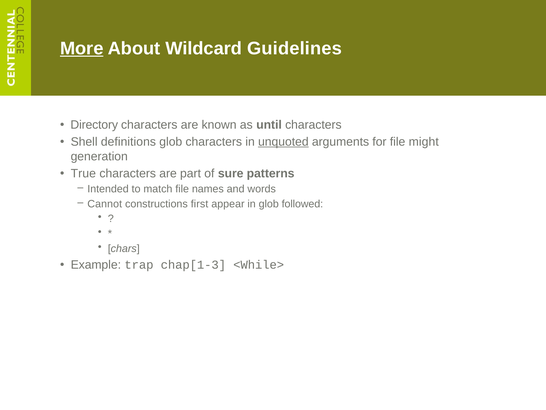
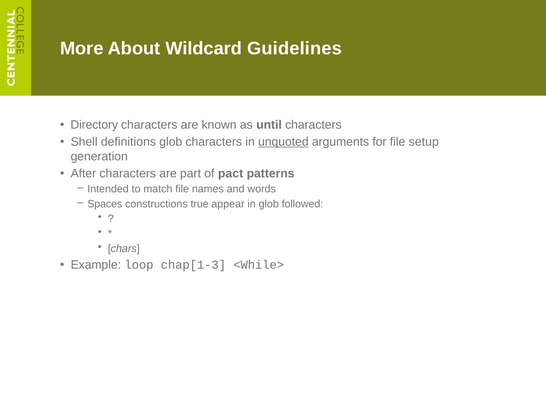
More underline: present -> none (82, 48)
might: might -> setup (424, 142)
True: True -> After (83, 173)
sure: sure -> pact (231, 173)
Cannot: Cannot -> Spaces (105, 204)
first: first -> true (200, 204)
trap: trap -> loop (139, 264)
